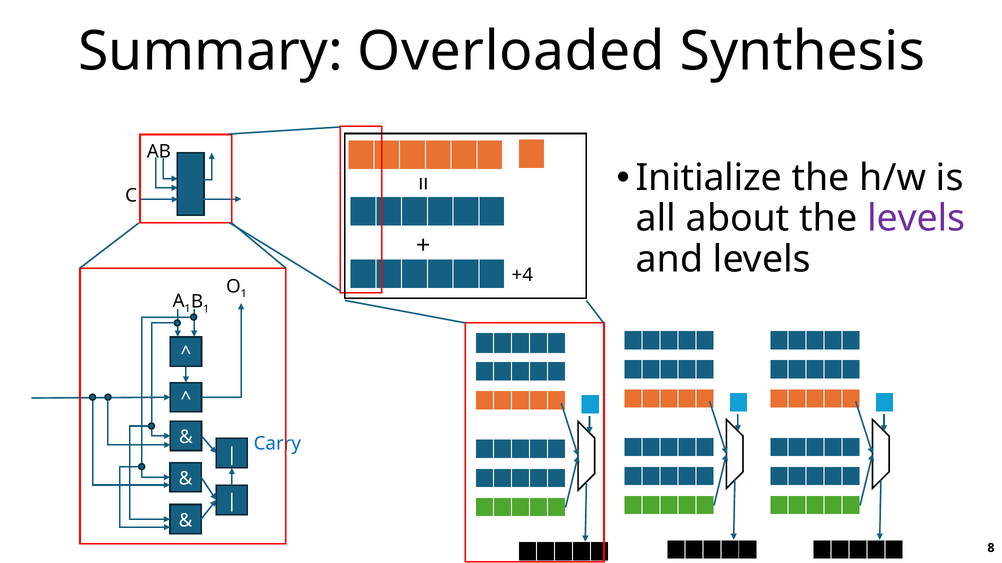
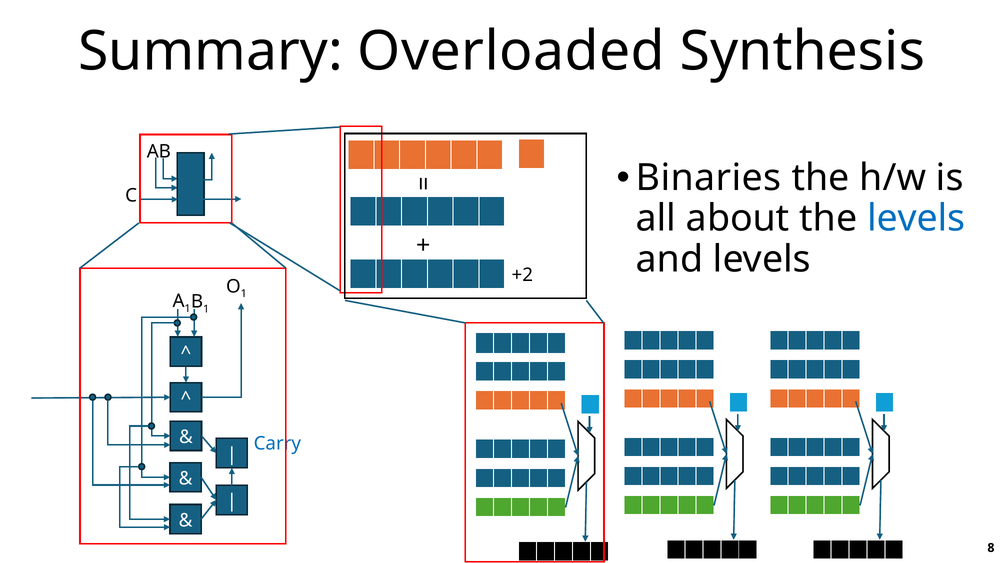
Initialize: Initialize -> Binaries (709, 178)
levels colour: purple -> blue (916, 219)
+4: +4 -> +2 (522, 276)
